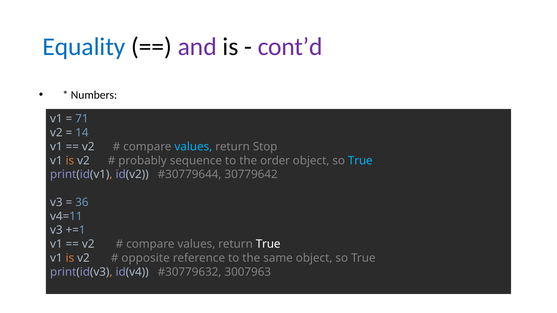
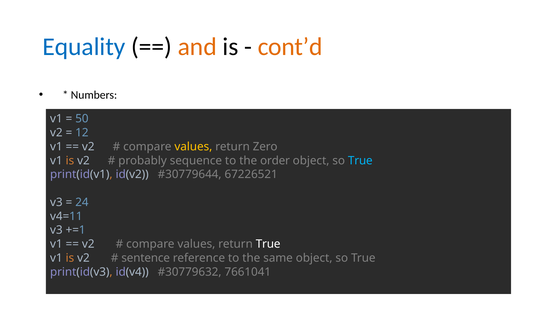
and colour: purple -> orange (197, 47)
cont’d colour: purple -> orange (290, 47)
71: 71 -> 50 (82, 119)
14: 14 -> 12 (82, 133)
values colour: light blue -> yellow (193, 147)
Stop: Stop -> Zero (265, 147)
30779642: 30779642 -> 67226521 (251, 175)
36: 36 -> 24 (82, 202)
opposite: opposite -> sentence (146, 258)
3007963: 3007963 -> 7661041 (248, 272)
